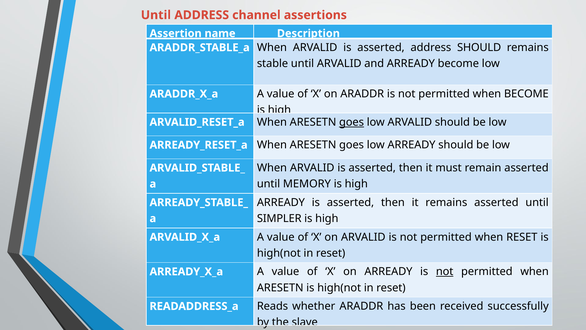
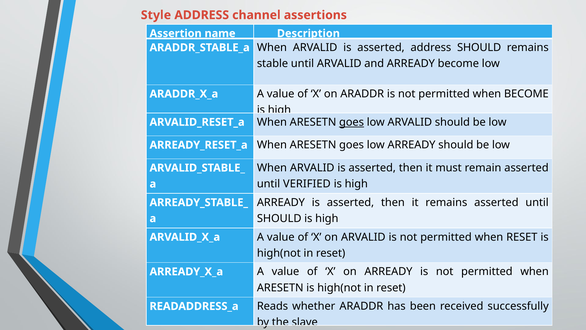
Until: Until -> Style (156, 15)
MEMORY: MEMORY -> VERIFIED (307, 184)
SIMPLER: SIMPLER -> SHOULD (279, 218)
not underline: present -> none (445, 271)
